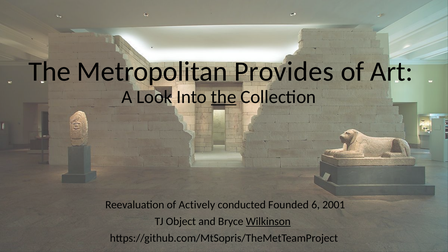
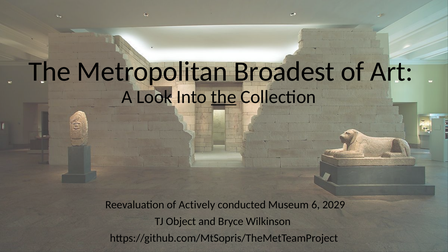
Provides: Provides -> Broadest (284, 72)
Founded: Founded -> Museum (288, 205)
2001: 2001 -> 2029 (334, 205)
Wilkinson underline: present -> none (268, 222)
